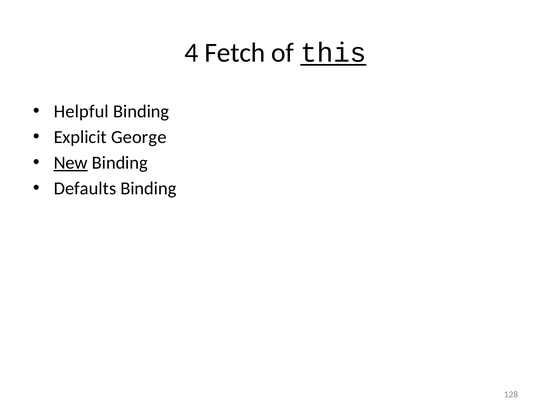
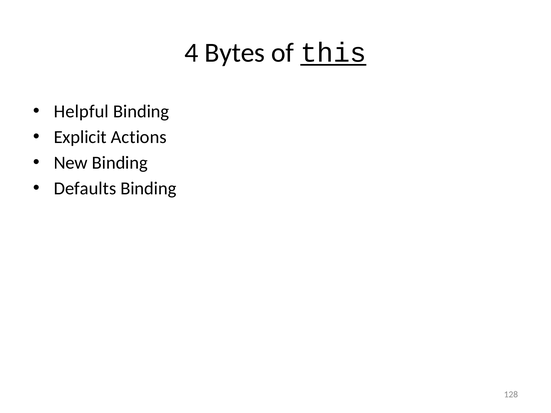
Fetch: Fetch -> Bytes (235, 53)
George: George -> Actions (139, 137)
New underline: present -> none (71, 163)
